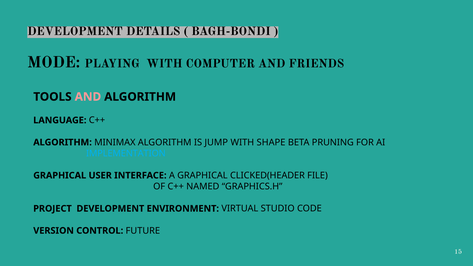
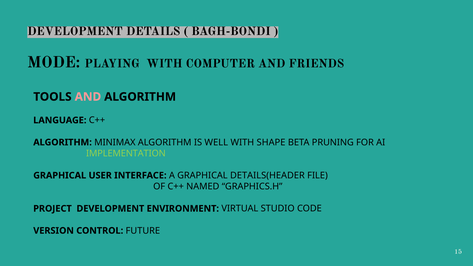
JUMP: JUMP -> WELL (216, 142)
IMPLEMENTATION colour: light blue -> light green (126, 153)
CLICKED(HEADER: CLICKED(HEADER -> DETAILS(HEADER (267, 175)
